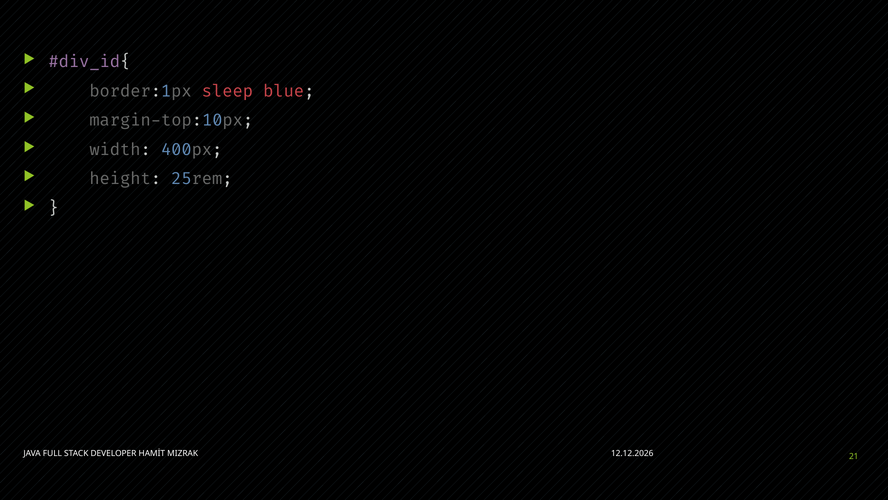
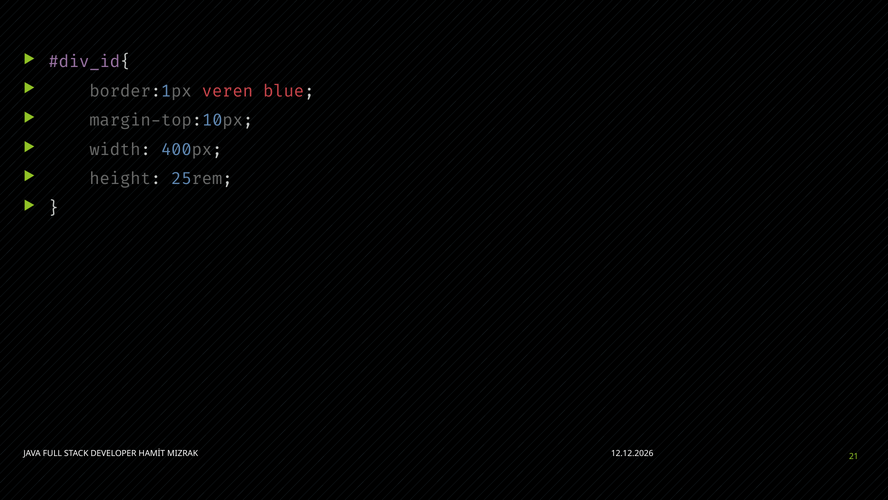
sleep: sleep -> veren (227, 91)
